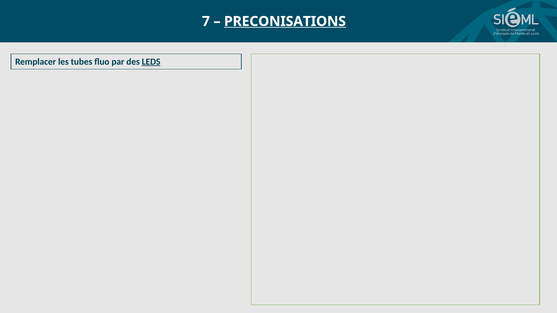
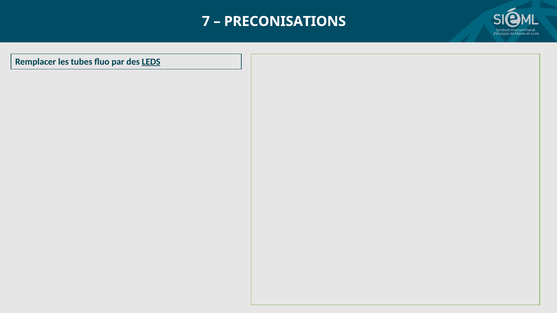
PRECONISATIONS underline: present -> none (285, 21)
